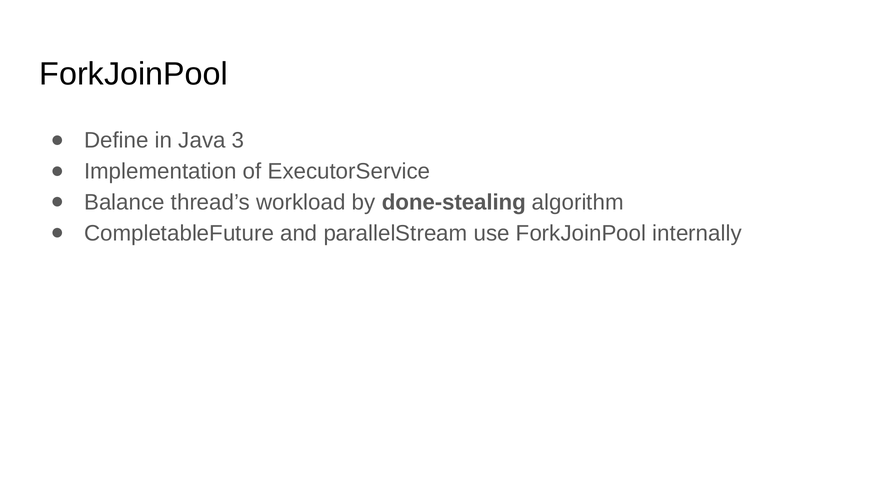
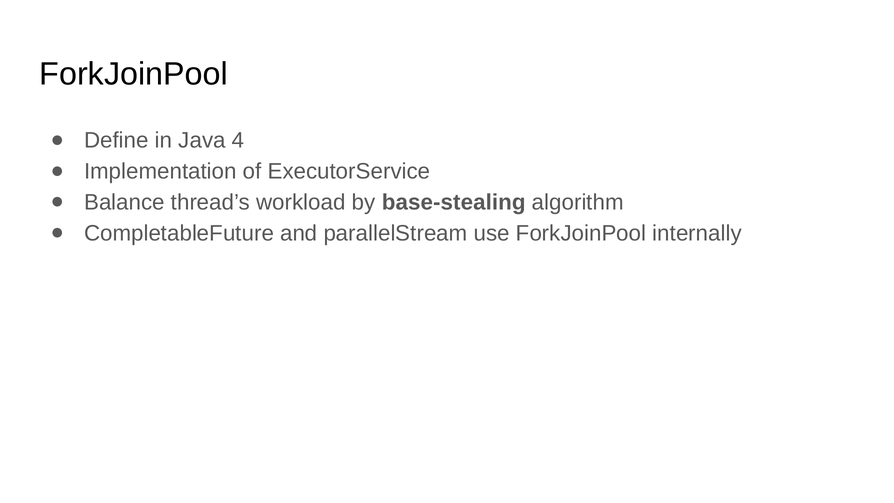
3: 3 -> 4 (238, 141)
done-stealing: done-stealing -> base-stealing (454, 202)
